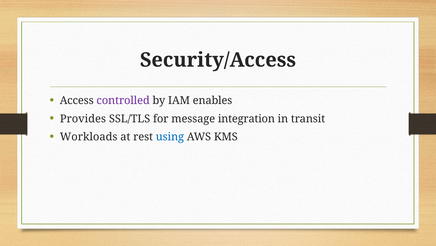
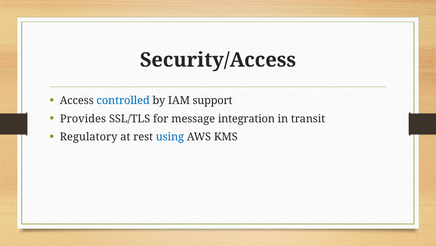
controlled colour: purple -> blue (123, 100)
enables: enables -> support (213, 100)
Workloads: Workloads -> Regulatory (89, 136)
